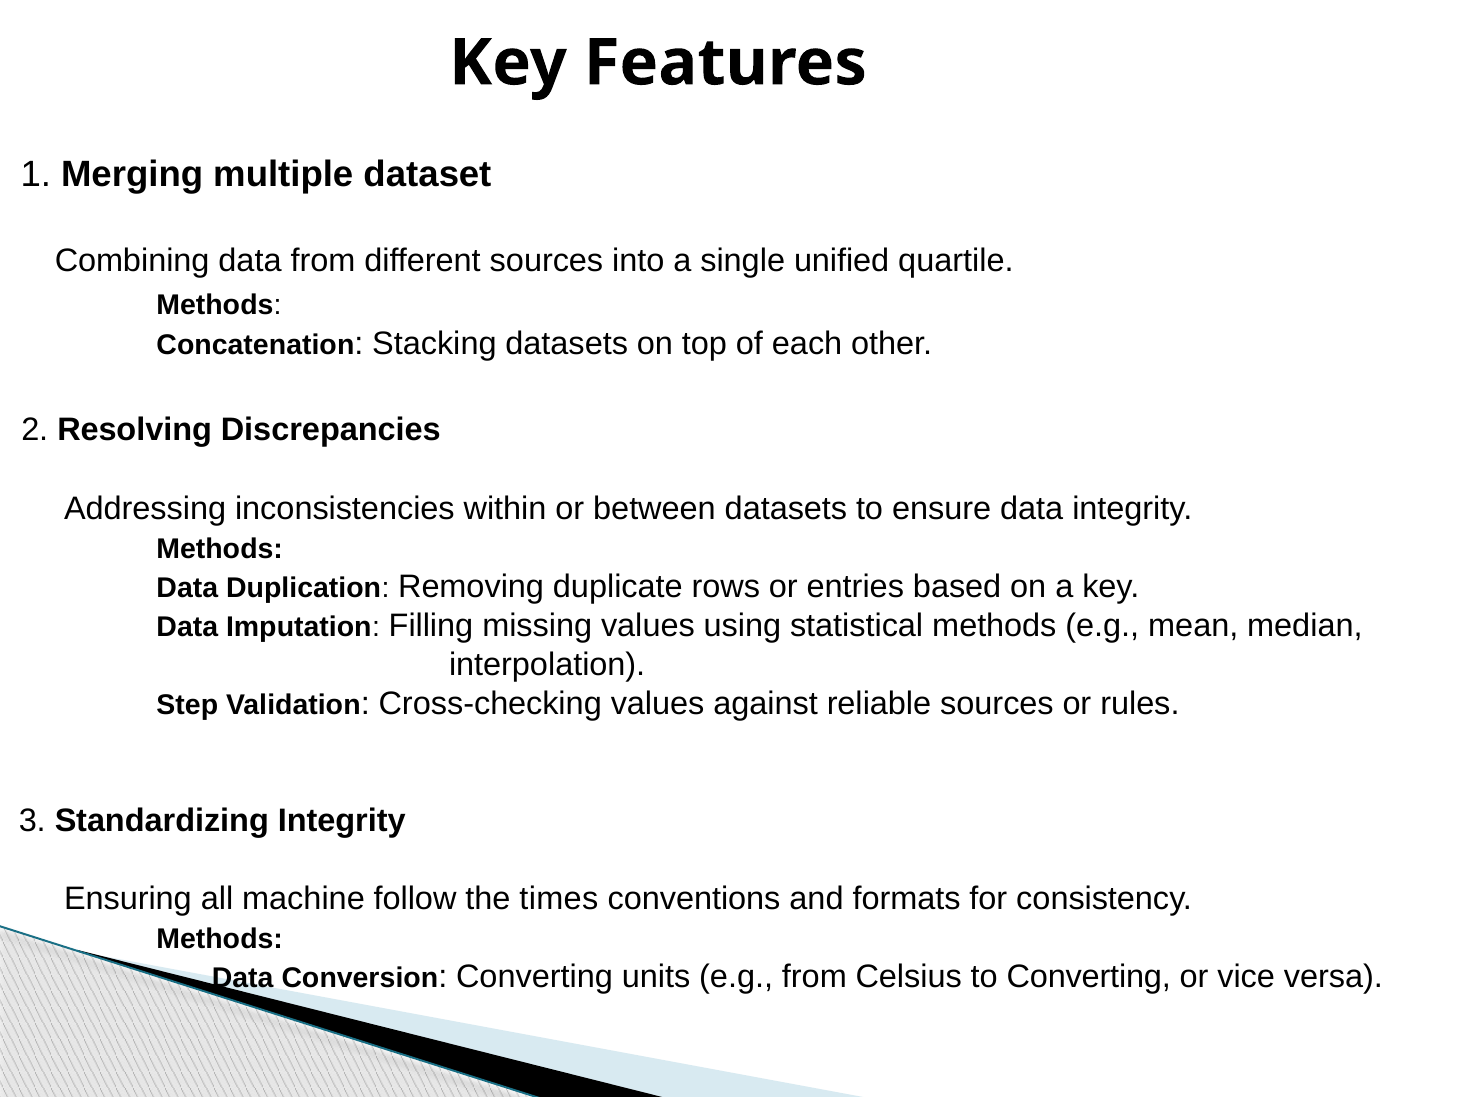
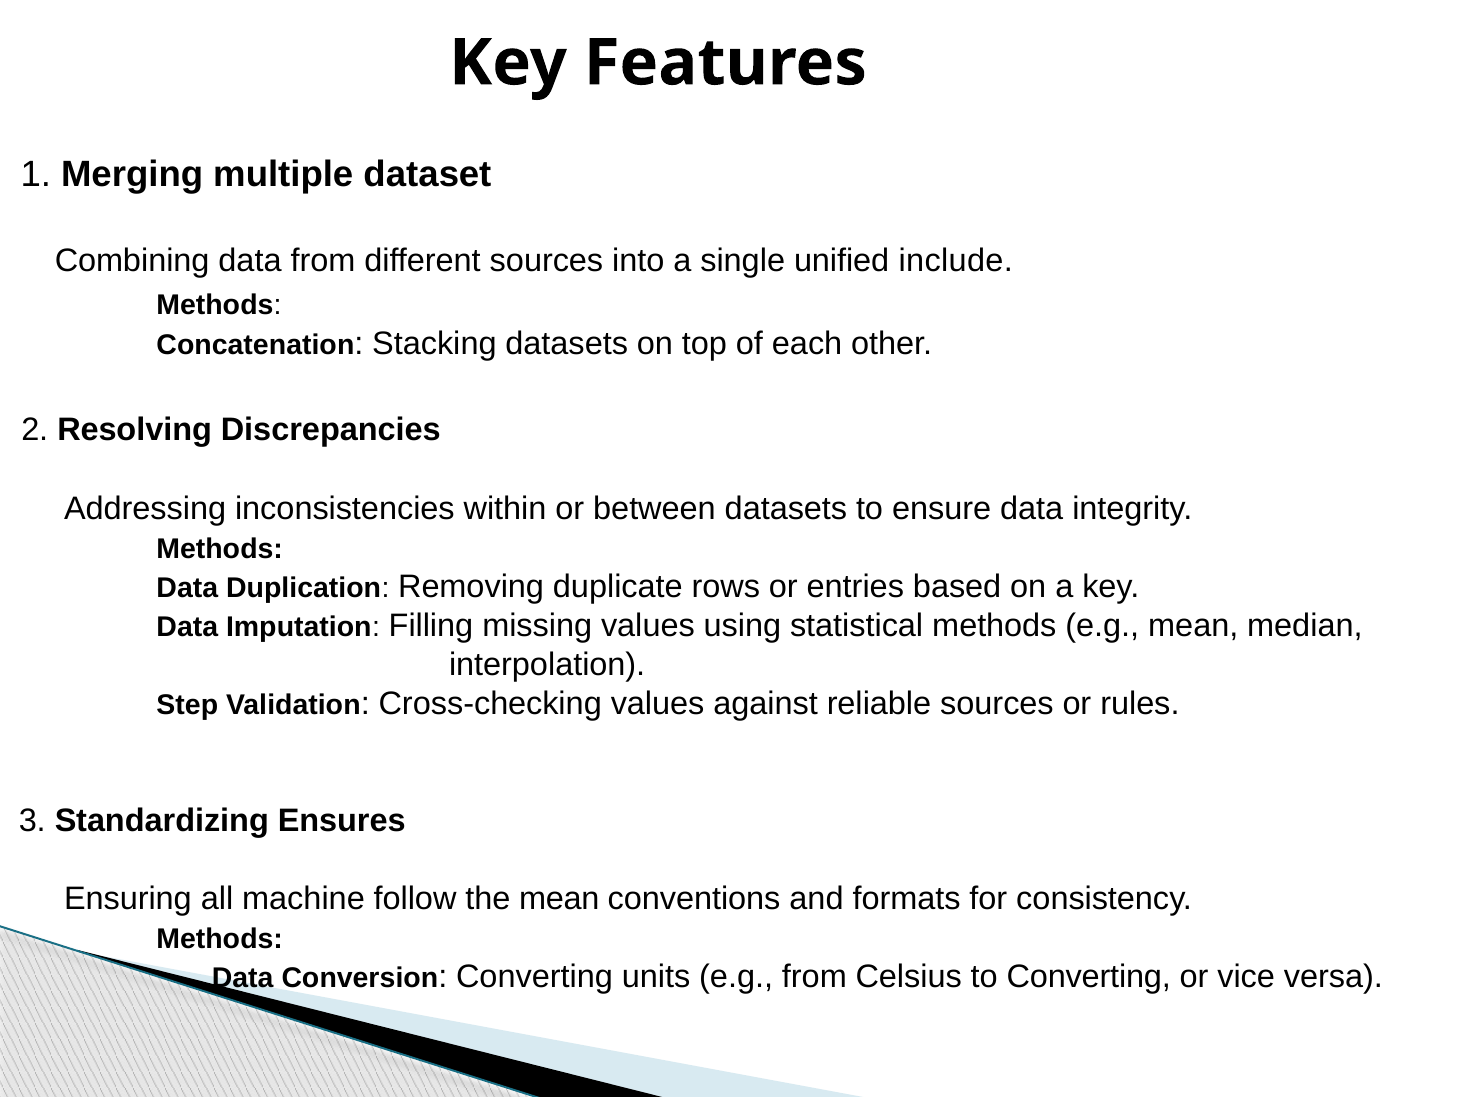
quartile: quartile -> include (956, 261)
Standardizing Integrity: Integrity -> Ensures (342, 821)
the times: times -> mean (559, 899)
